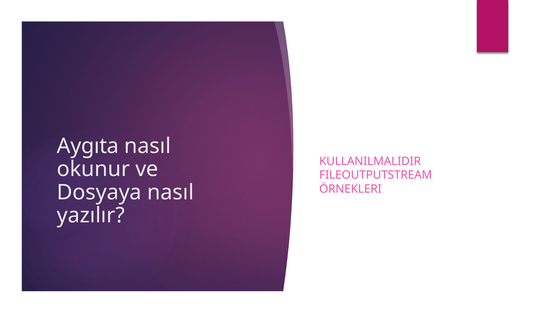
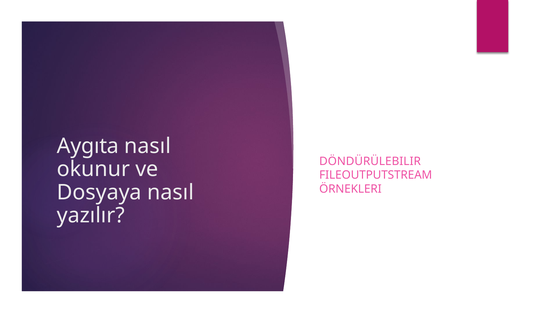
KULLANILMALIDIR: KULLANILMALIDIR -> DÖNDÜRÜLEBILIR (370, 161)
